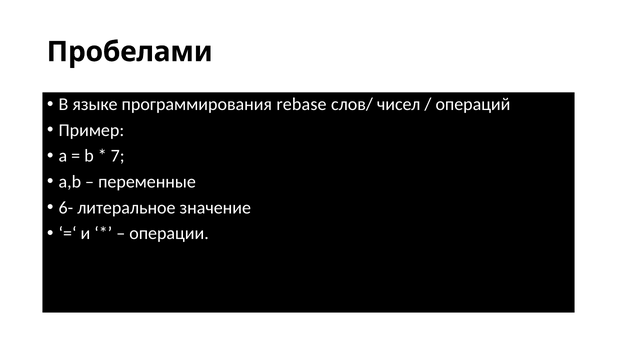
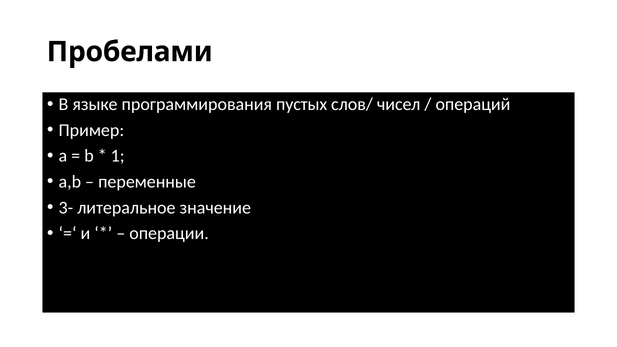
rebase: rebase -> пустых (302, 104)
7: 7 -> 1 (118, 156)
6-: 6- -> 3- (66, 208)
